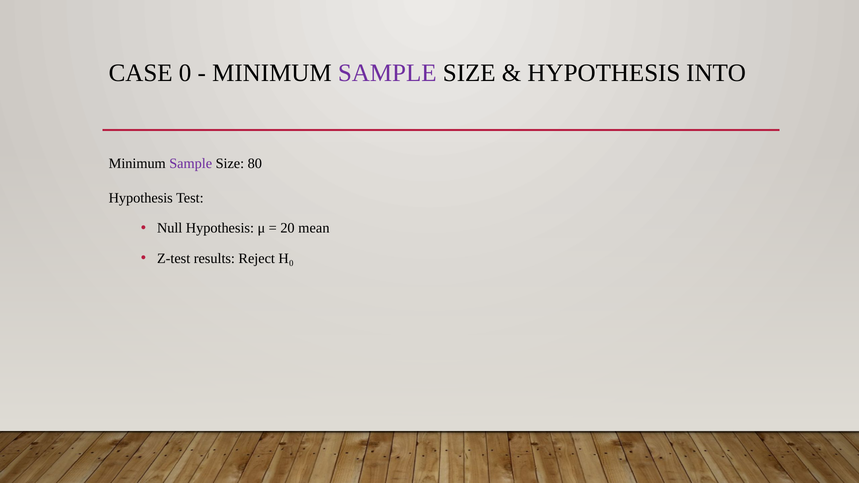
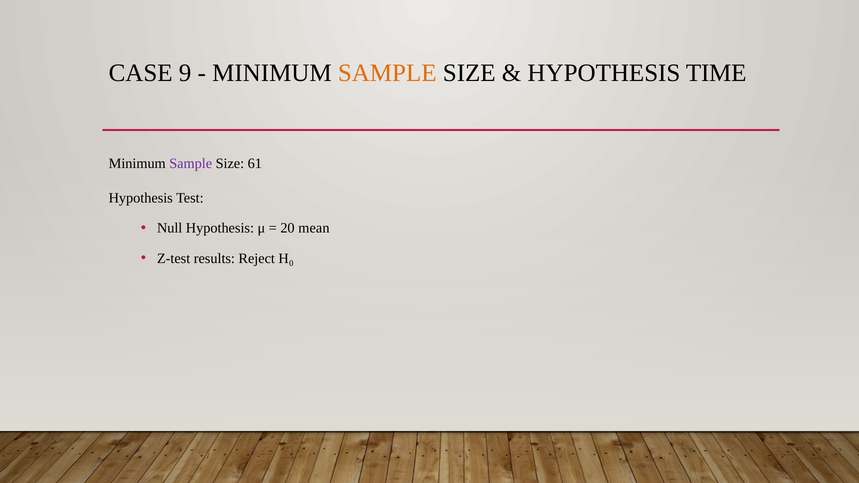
0: 0 -> 9 (185, 73)
SAMPLE colour: purple -> orange (387, 73)
INTO: INTO -> TIME (716, 73)
80: 80 -> 61 (255, 163)
